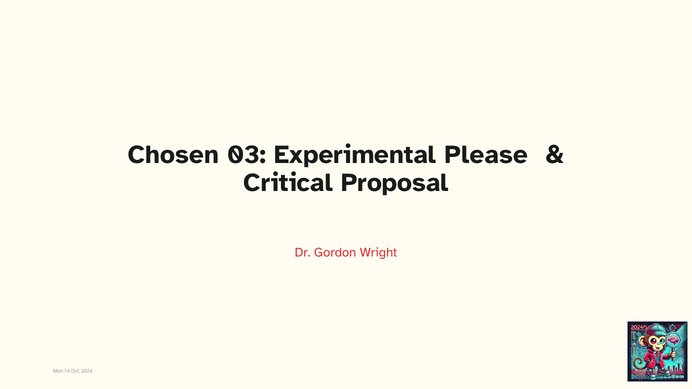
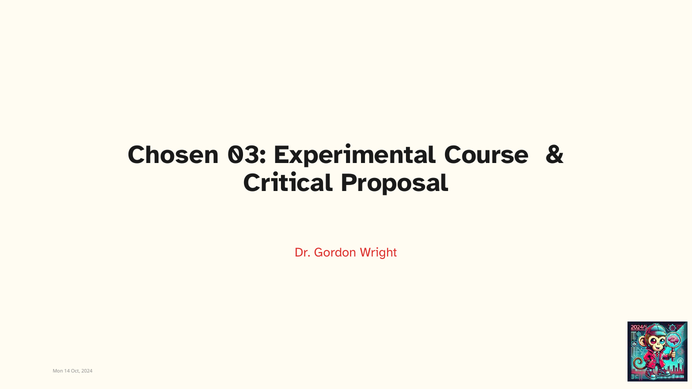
Please: Please -> Course (487, 155)
